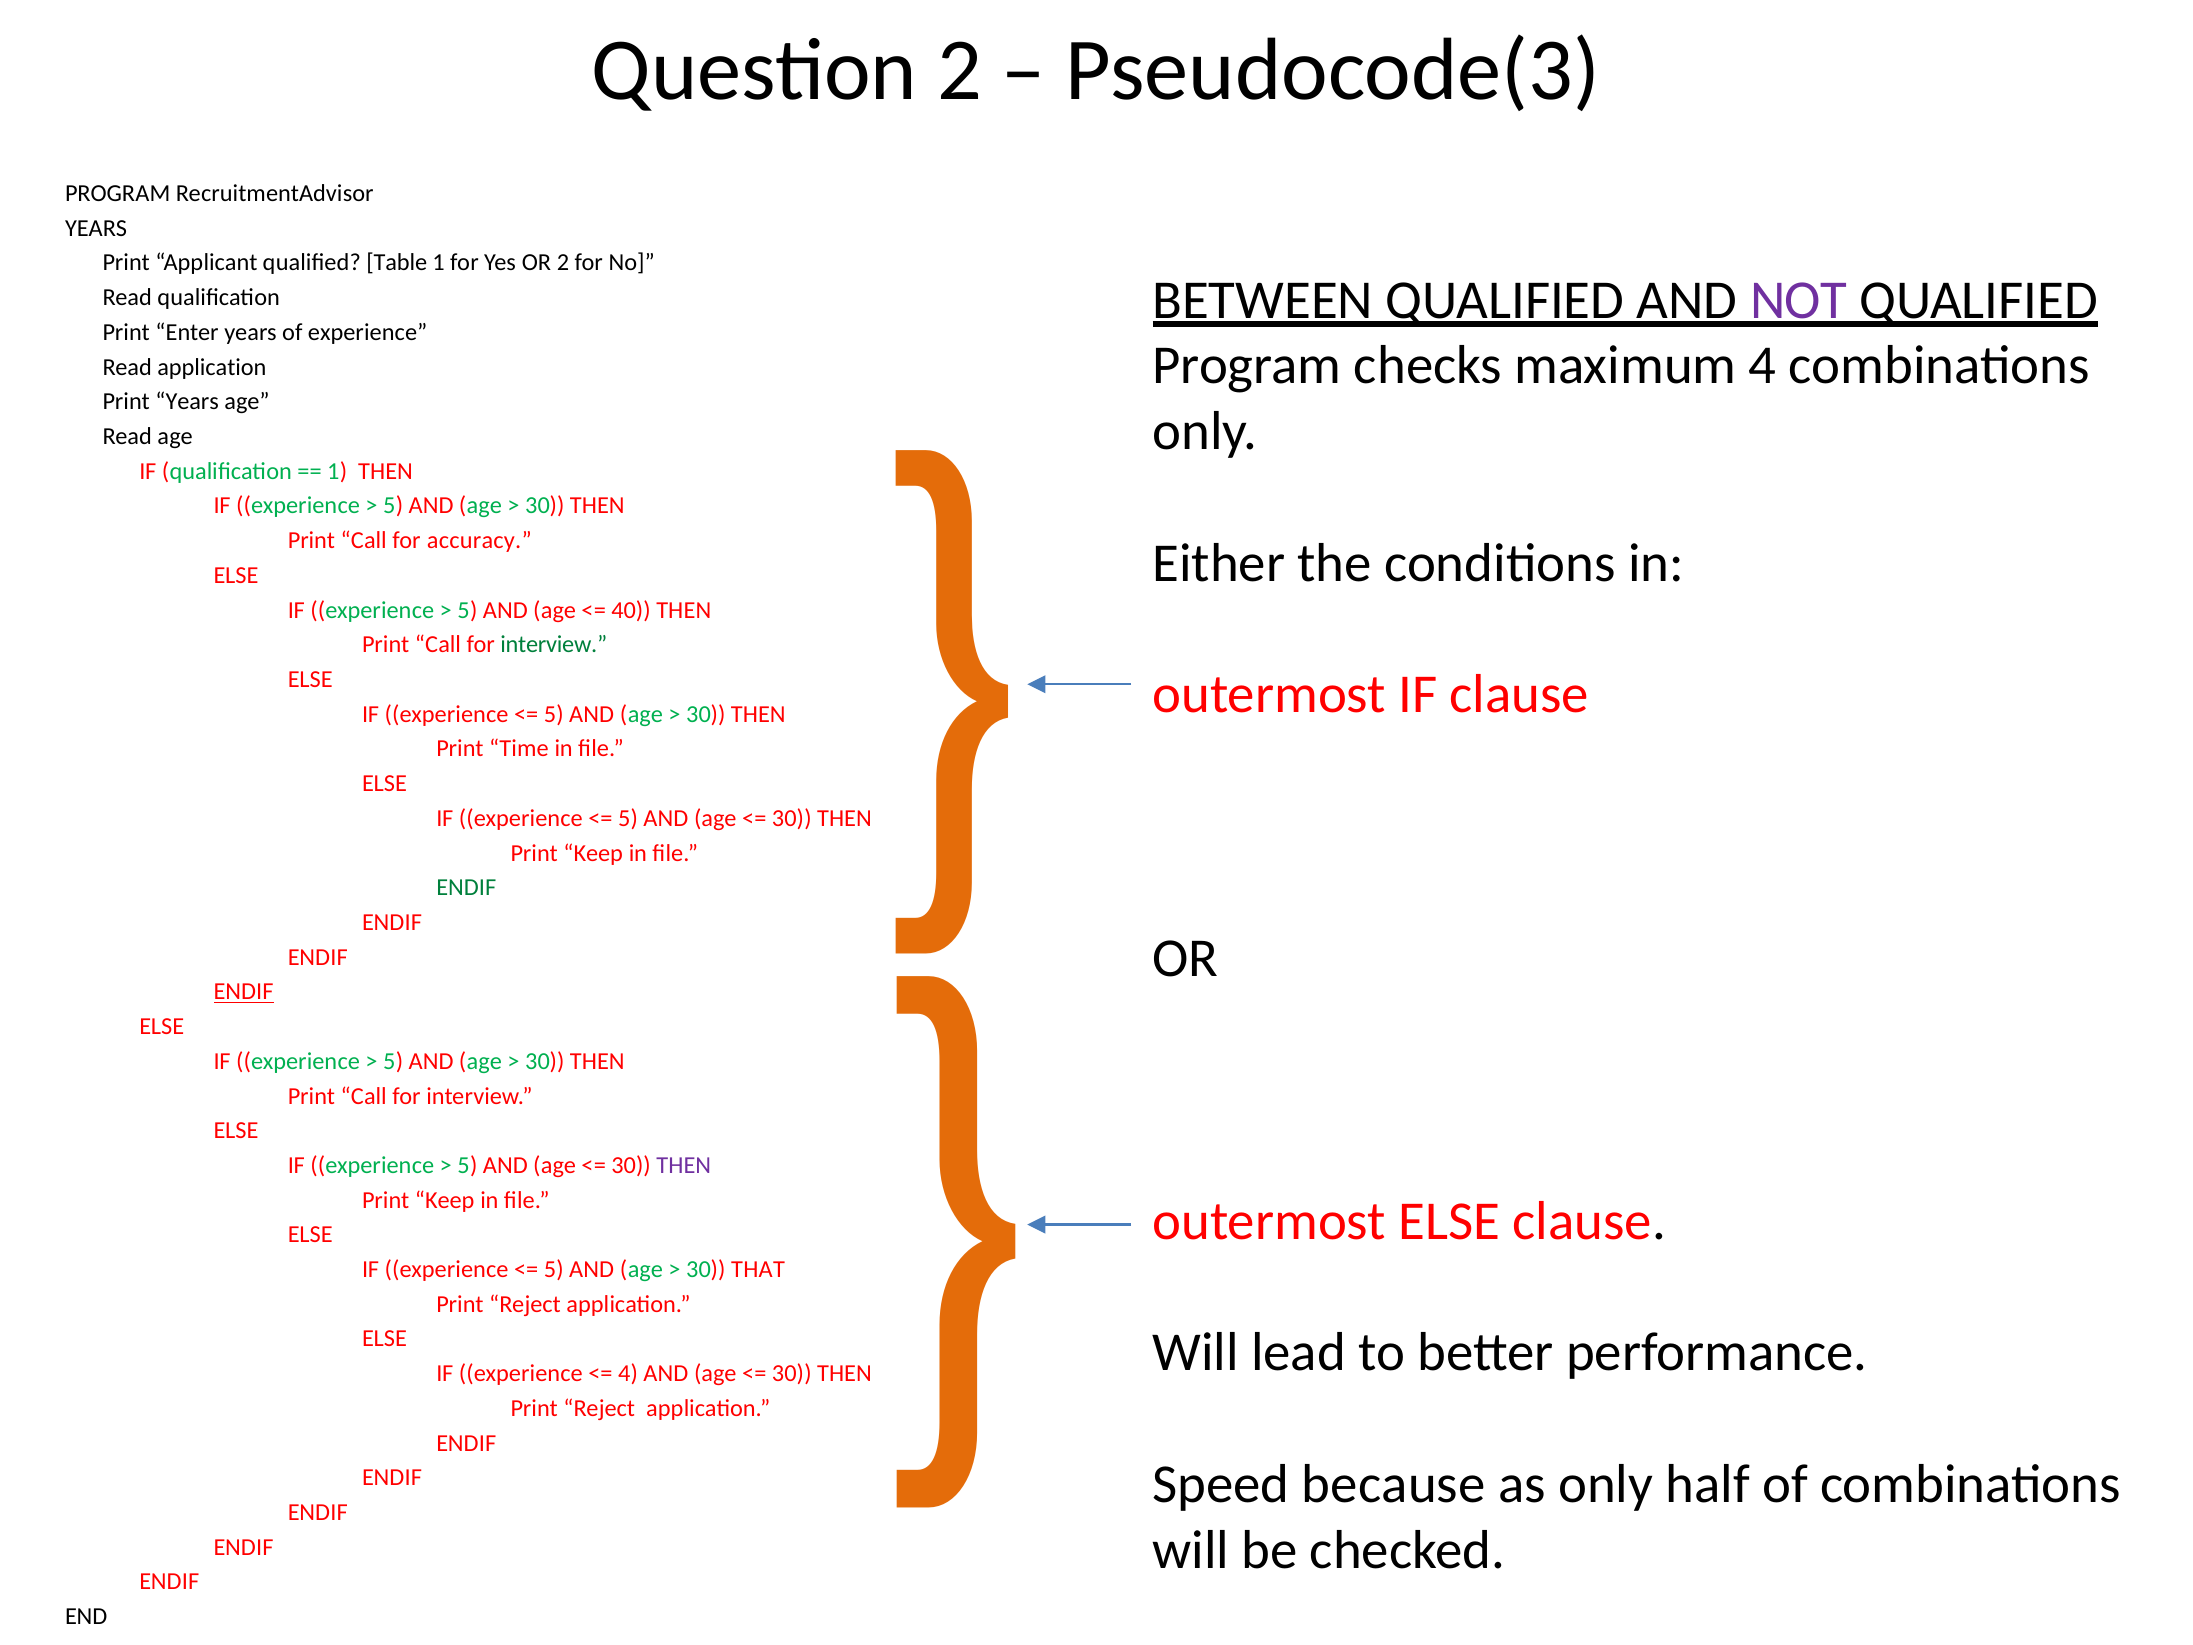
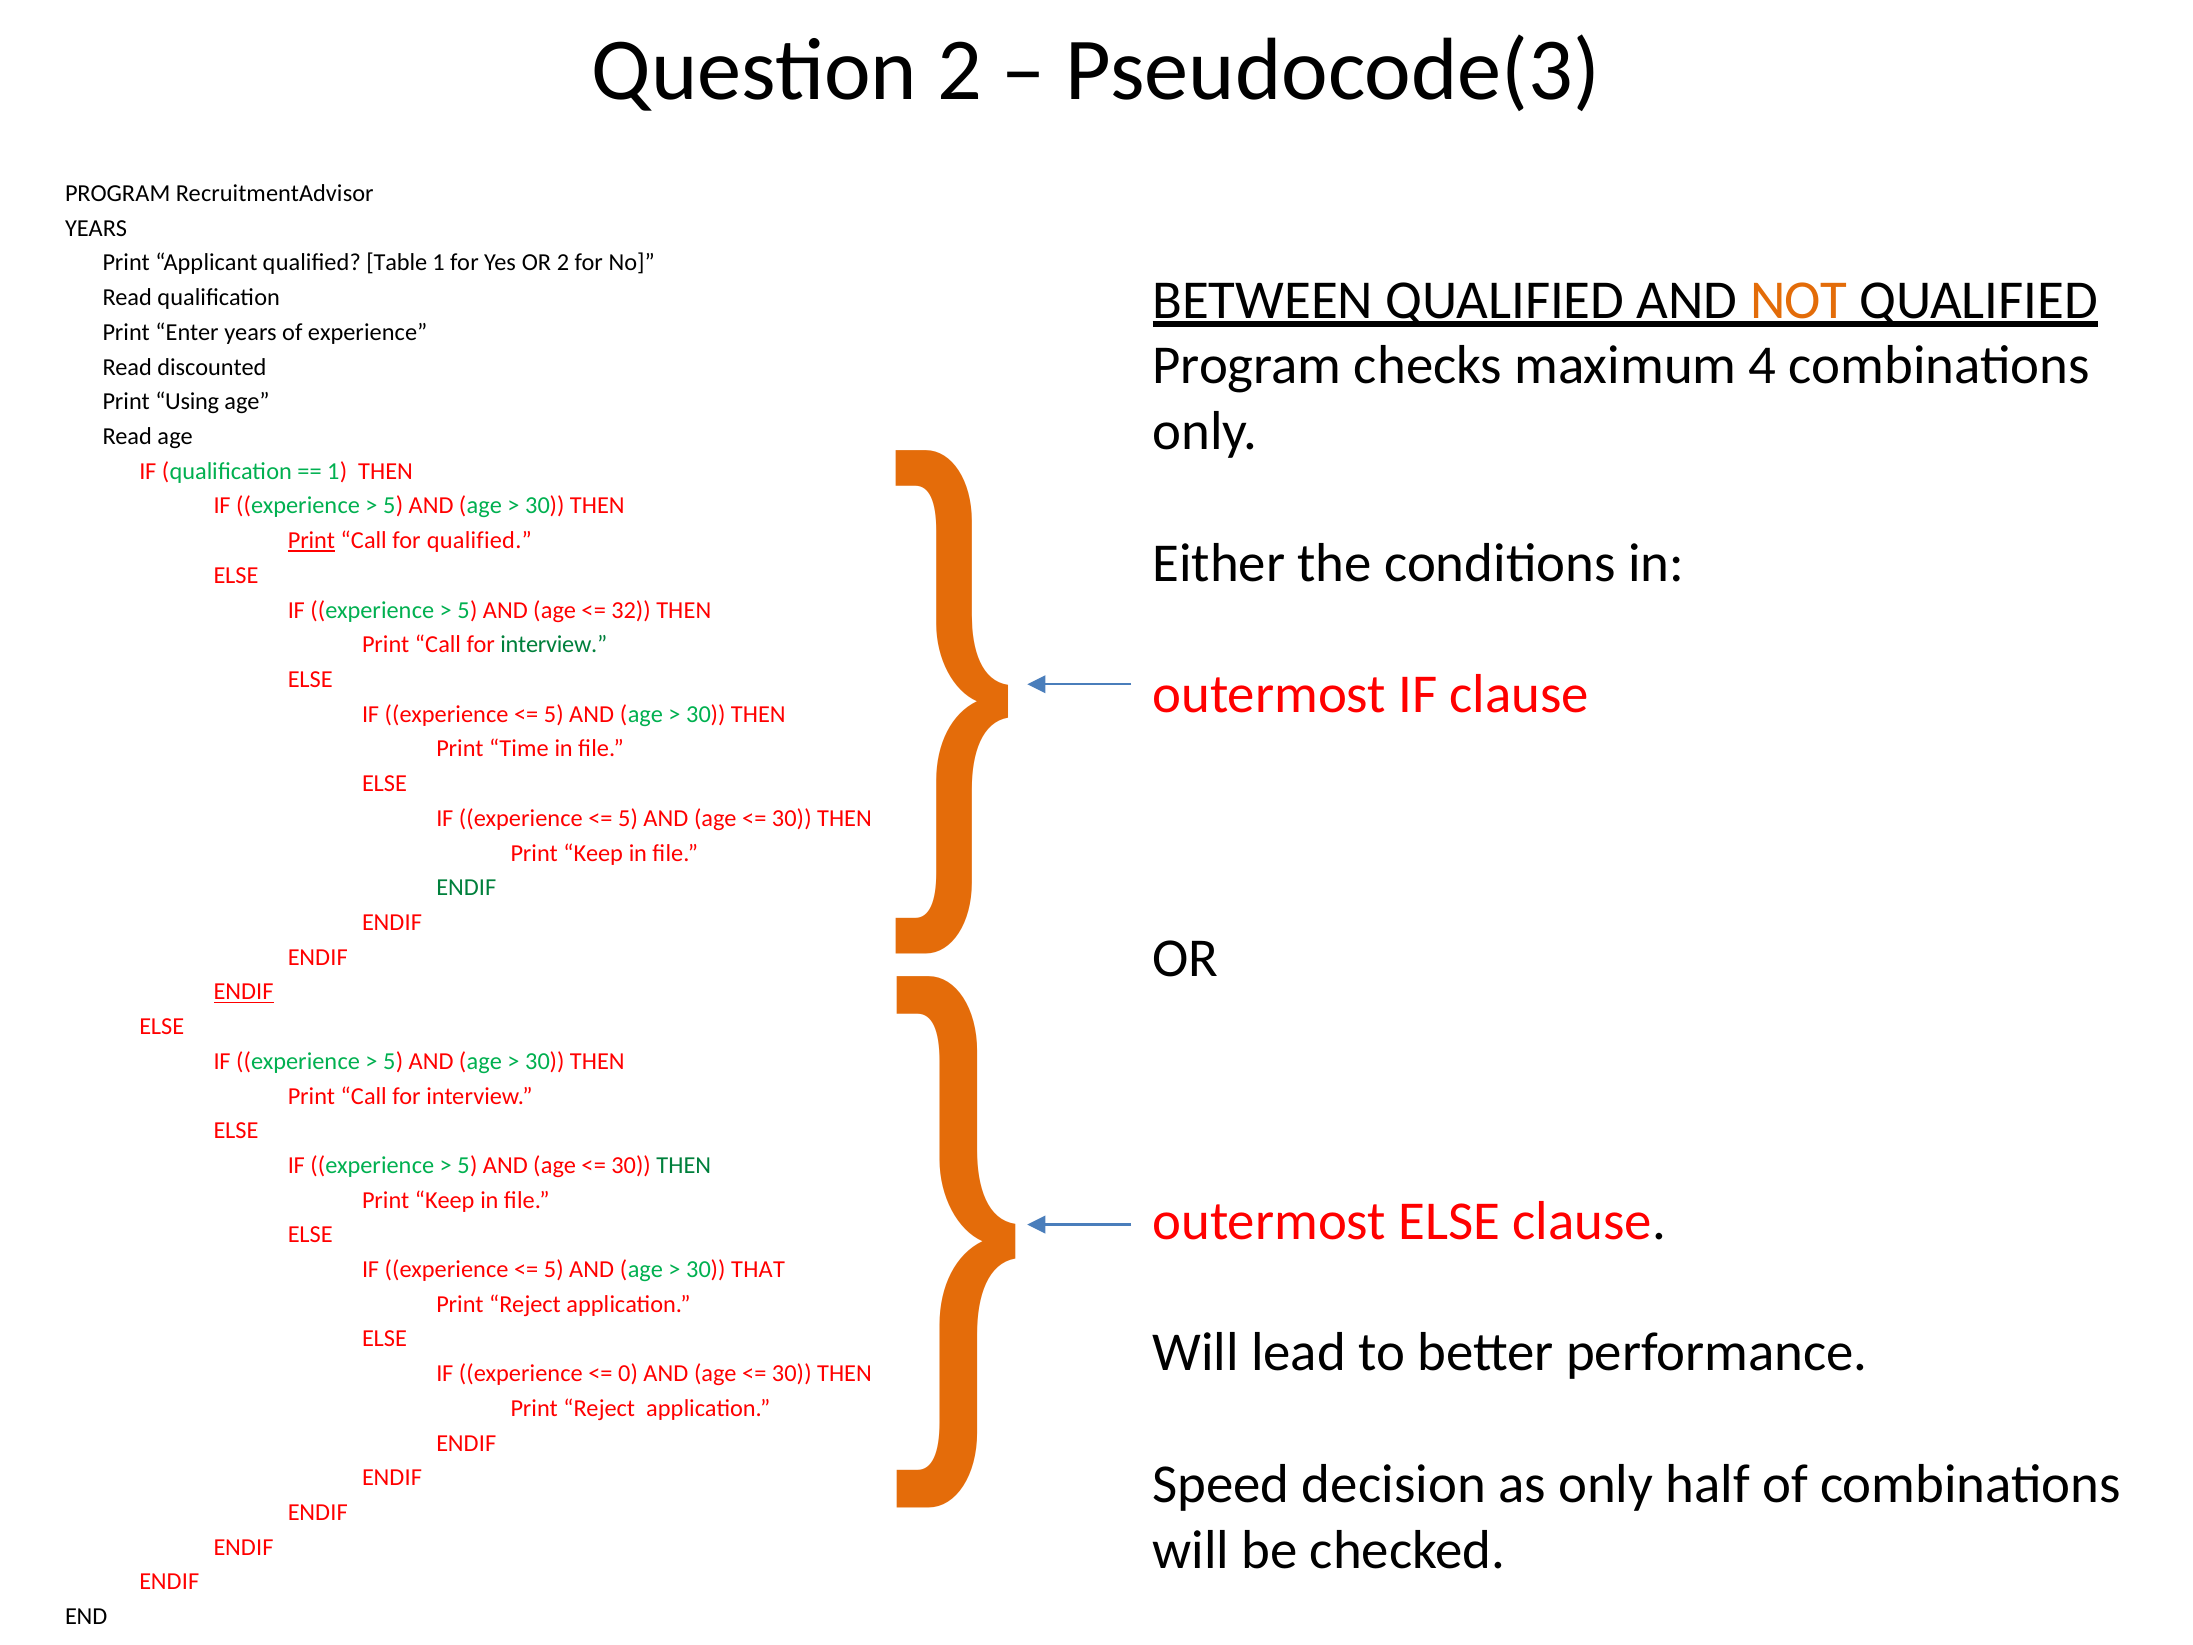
NOT colour: purple -> orange (1799, 300)
Read application: application -> discounted (212, 367)
Print Years: Years -> Using (187, 402)
Print underline: none -> present (311, 540)
for accuracy: accuracy -> qualified (479, 540)
40: 40 -> 32 (631, 610)
THEN colour: purple -> green (684, 1165)
4: 4 -> 0 (628, 1373)
because: because -> decision (1394, 1484)
